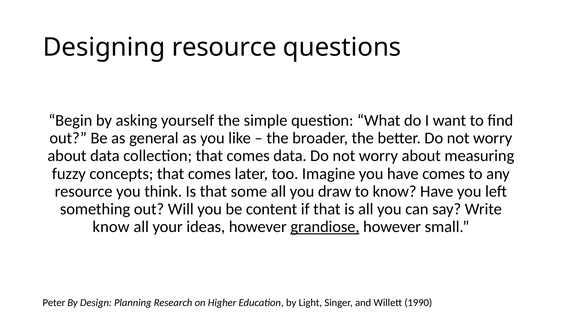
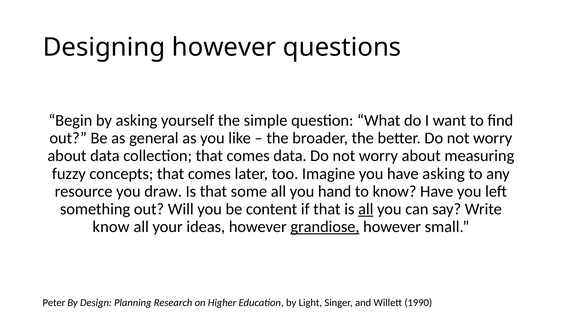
Designing resource: resource -> however (224, 47)
have comes: comes -> asking (444, 174)
think: think -> draw (163, 191)
draw: draw -> hand (335, 191)
all underline: none -> present (366, 209)
